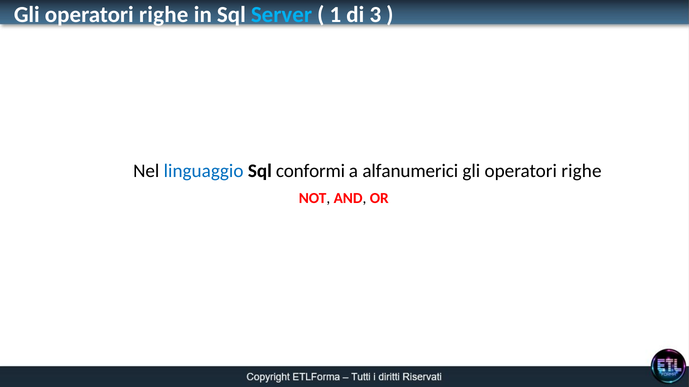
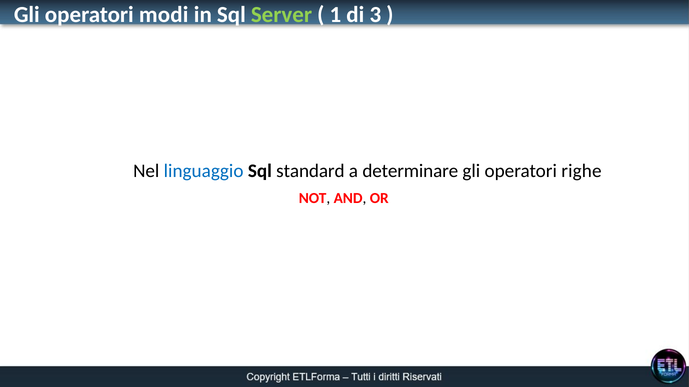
righe: righe -> modi (164, 15)
Server colour: light blue -> light green (281, 15)
conformi: conformi -> standard (310, 171)
alfanumerici: alfanumerici -> determinare (410, 171)
